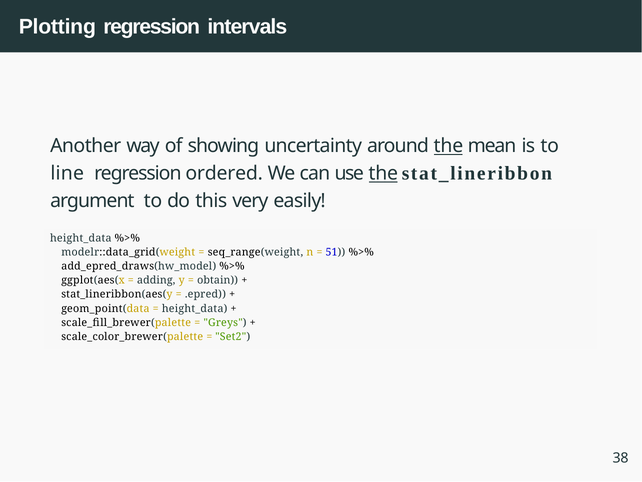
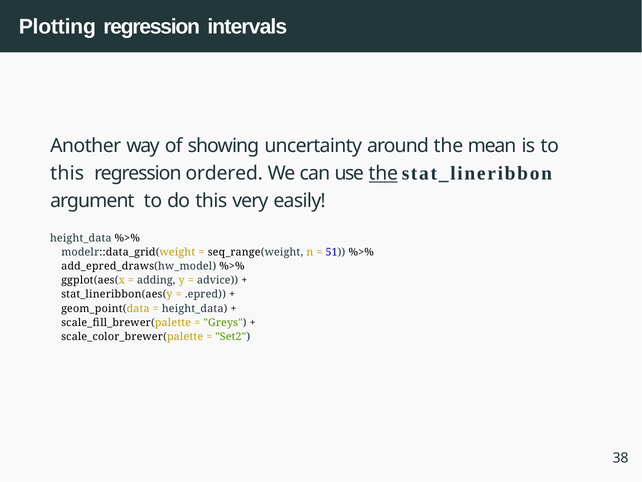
the underline: present -> none (448, 146)
line: line -> this (67, 174)
obtain: obtain -> advice (218, 280)
